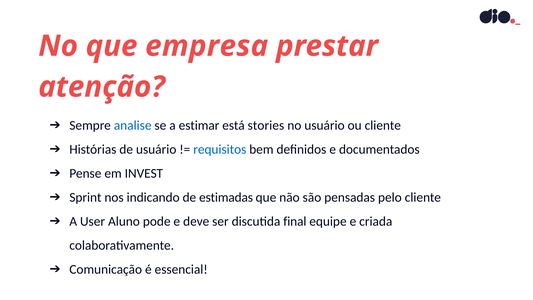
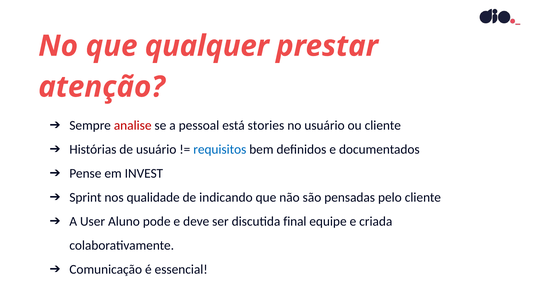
empresa: empresa -> qualquer (207, 46)
analise colour: blue -> red (133, 125)
estimar: estimar -> pessoal (199, 125)
indicando: indicando -> qualidade (153, 197)
estimadas: estimadas -> indicando (226, 197)
